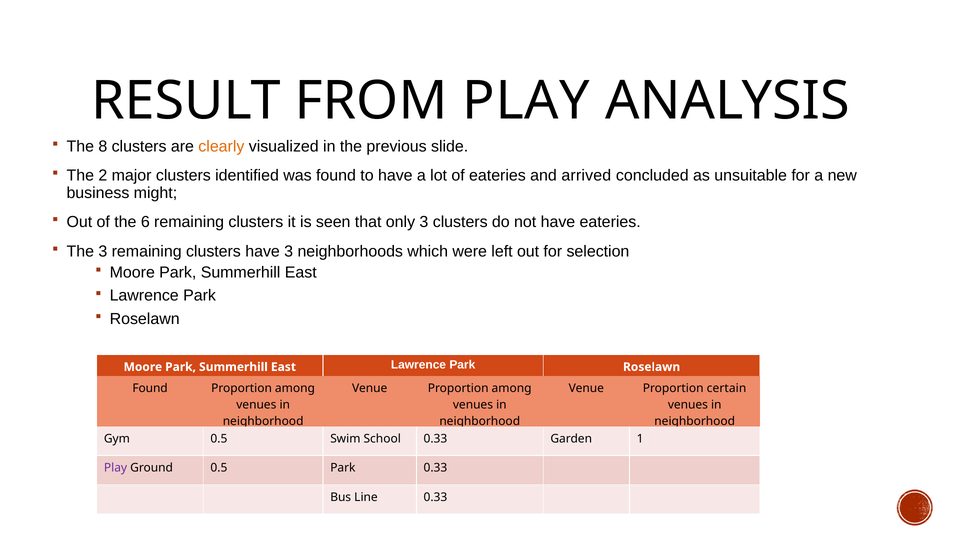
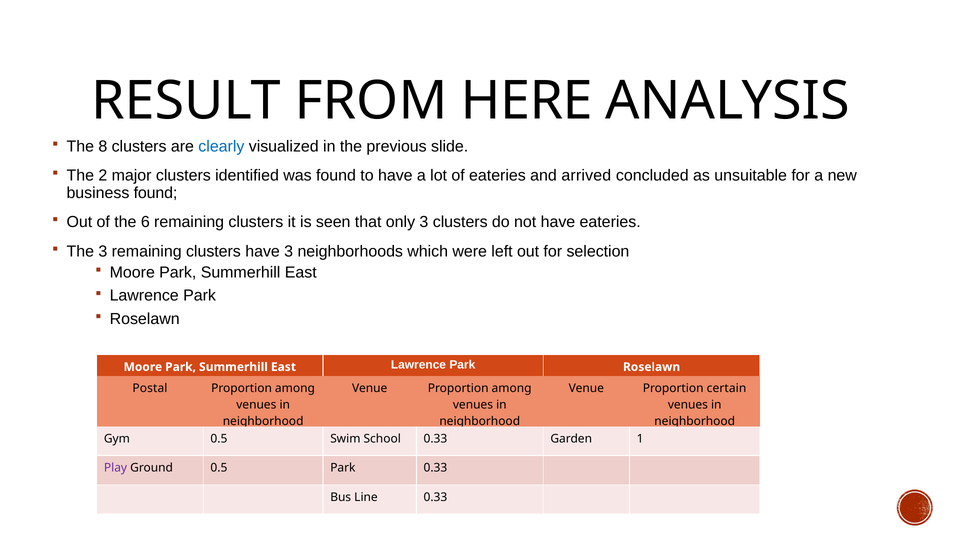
FROM PLAY: PLAY -> HERE (527, 101)
clearly colour: orange -> blue (221, 147)
business might: might -> found (156, 193)
Found: Found -> Postal (150, 389)
